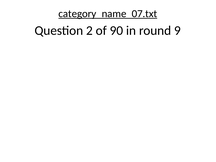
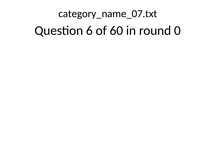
category_name_07.txt underline: present -> none (108, 14)
2: 2 -> 6 (89, 31)
90: 90 -> 60 (116, 31)
9: 9 -> 0 (177, 31)
